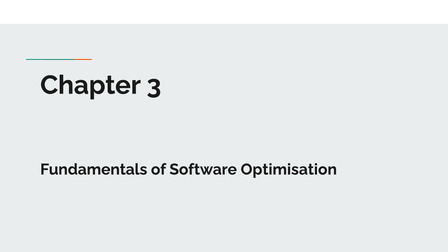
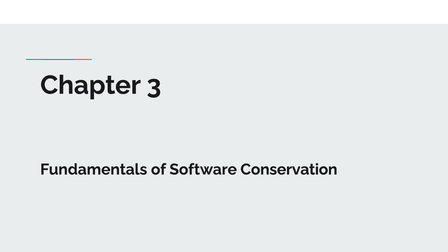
Optimisation: Optimisation -> Conservation (289, 169)
